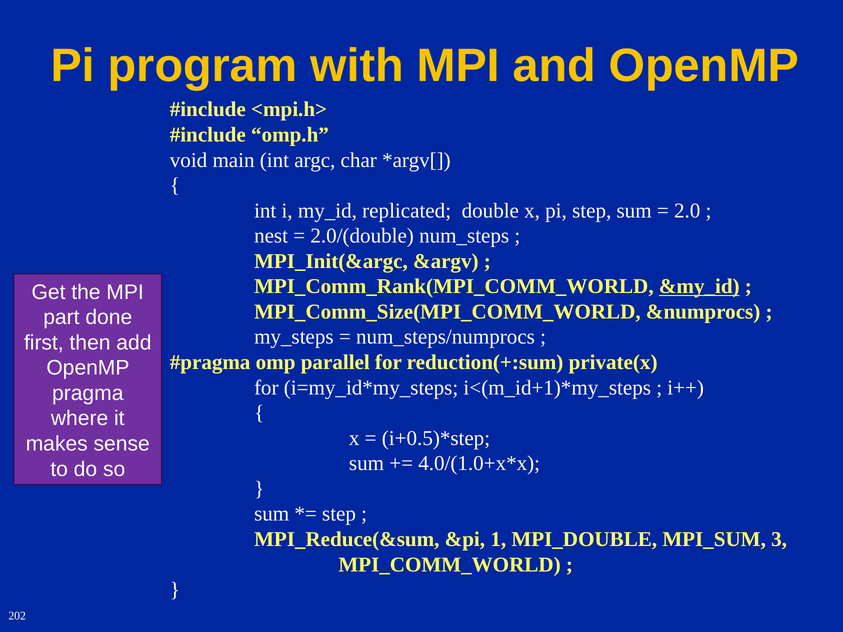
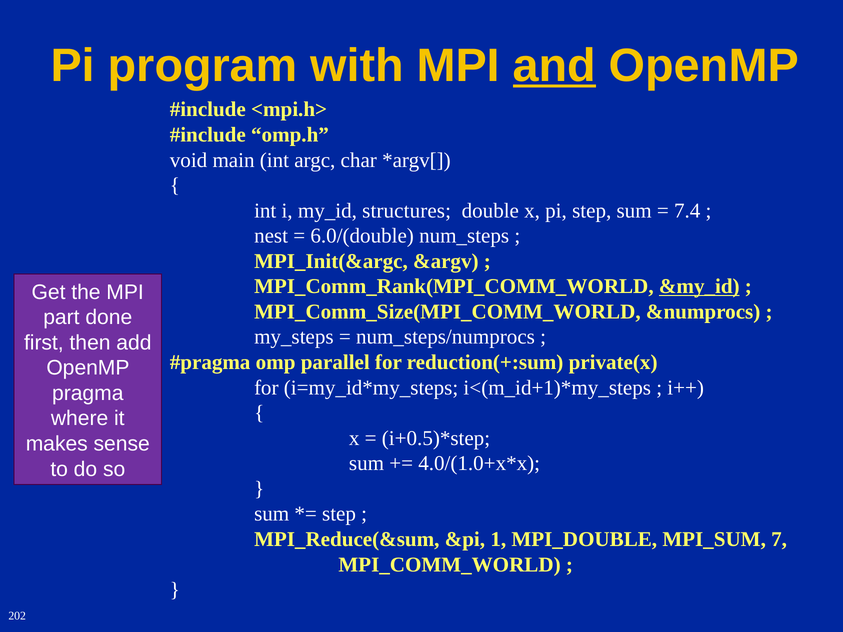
and underline: none -> present (554, 66)
replicated: replicated -> structures (407, 211)
2.0: 2.0 -> 7.4 (687, 211)
2.0/(double: 2.0/(double -> 6.0/(double (362, 236)
3: 3 -> 7 (779, 540)
